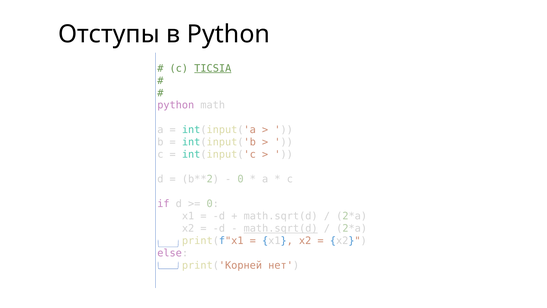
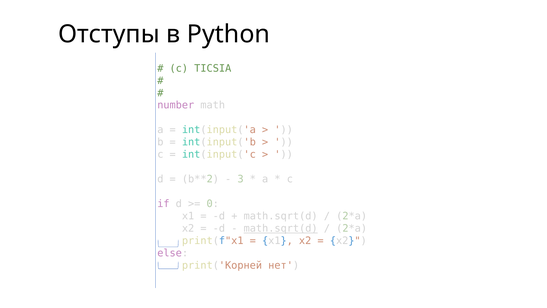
TICSIA underline: present -> none (213, 68)
python: python -> number (176, 105)
0: 0 -> 3 (241, 179)
